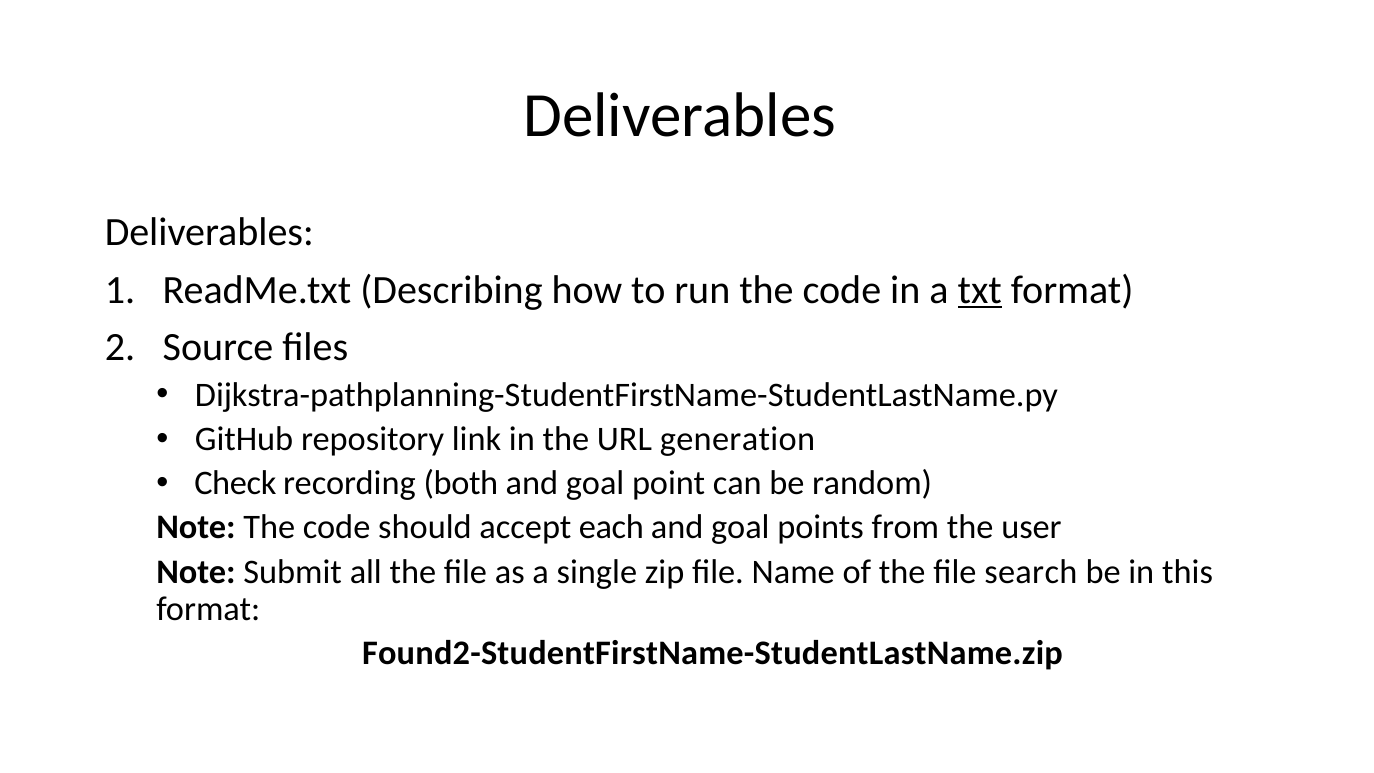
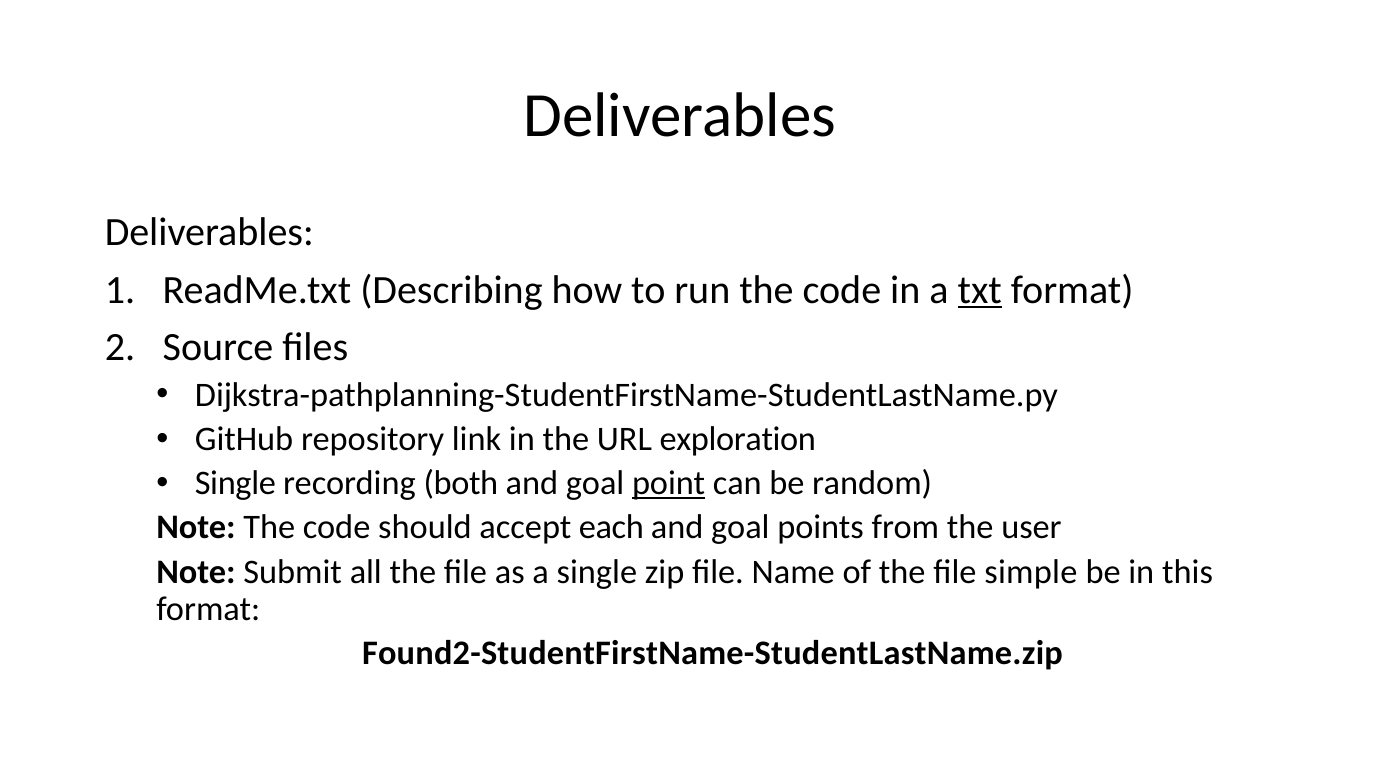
generation: generation -> exploration (738, 439)
Check: Check -> Single (235, 483)
point underline: none -> present (669, 483)
search: search -> simple (1031, 572)
